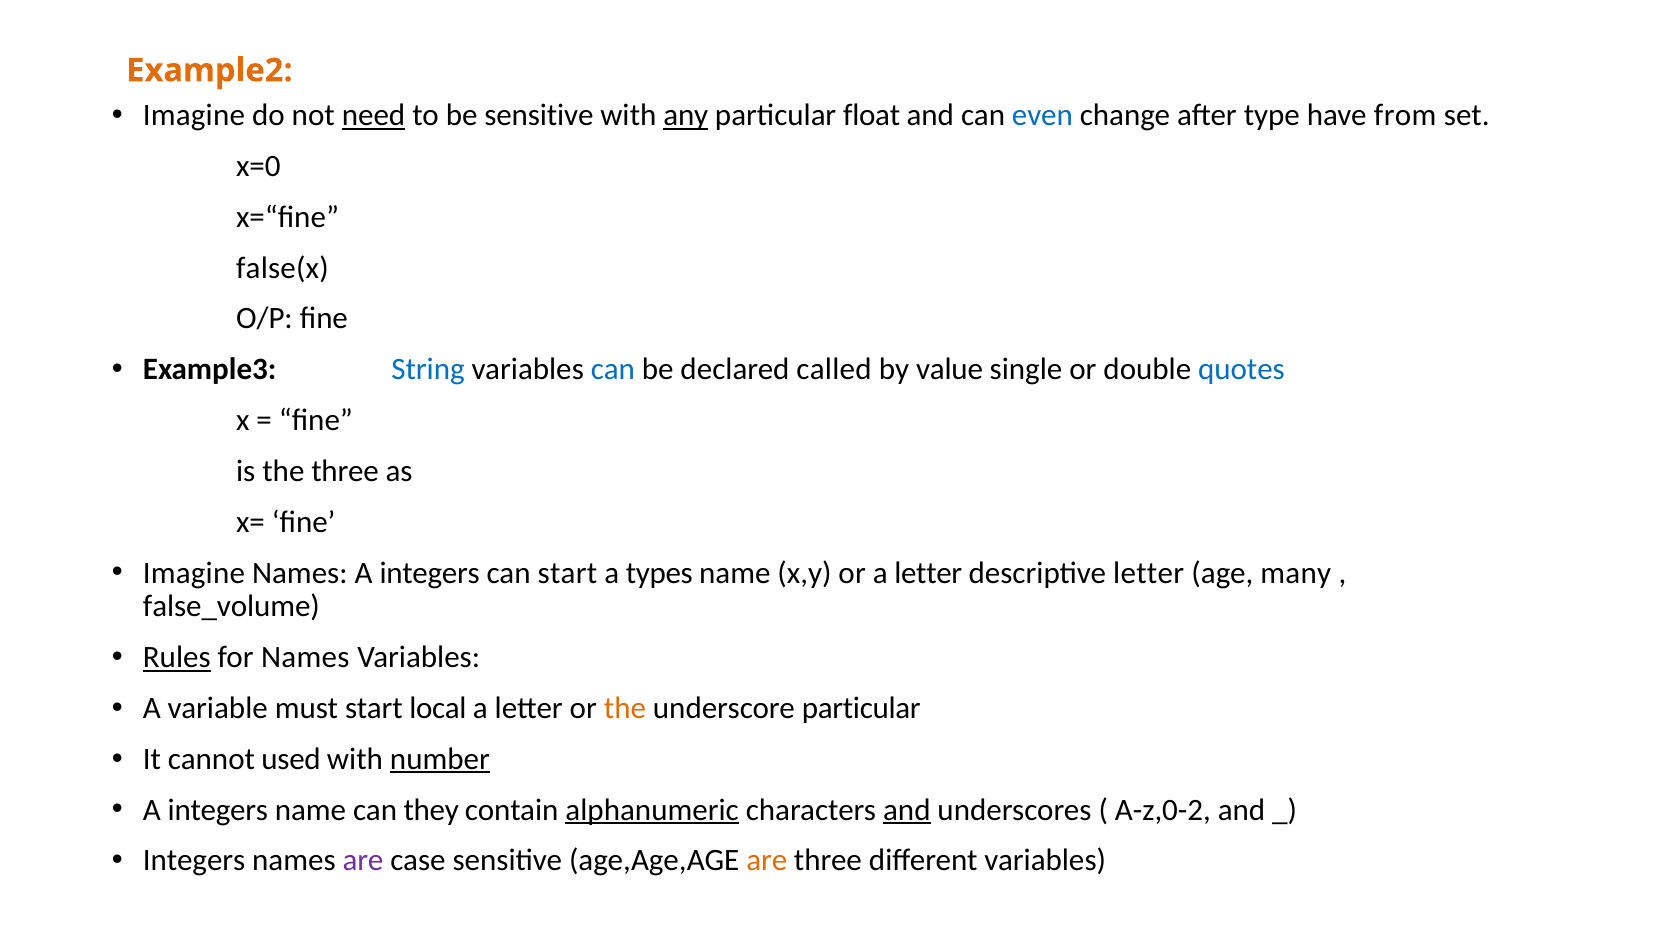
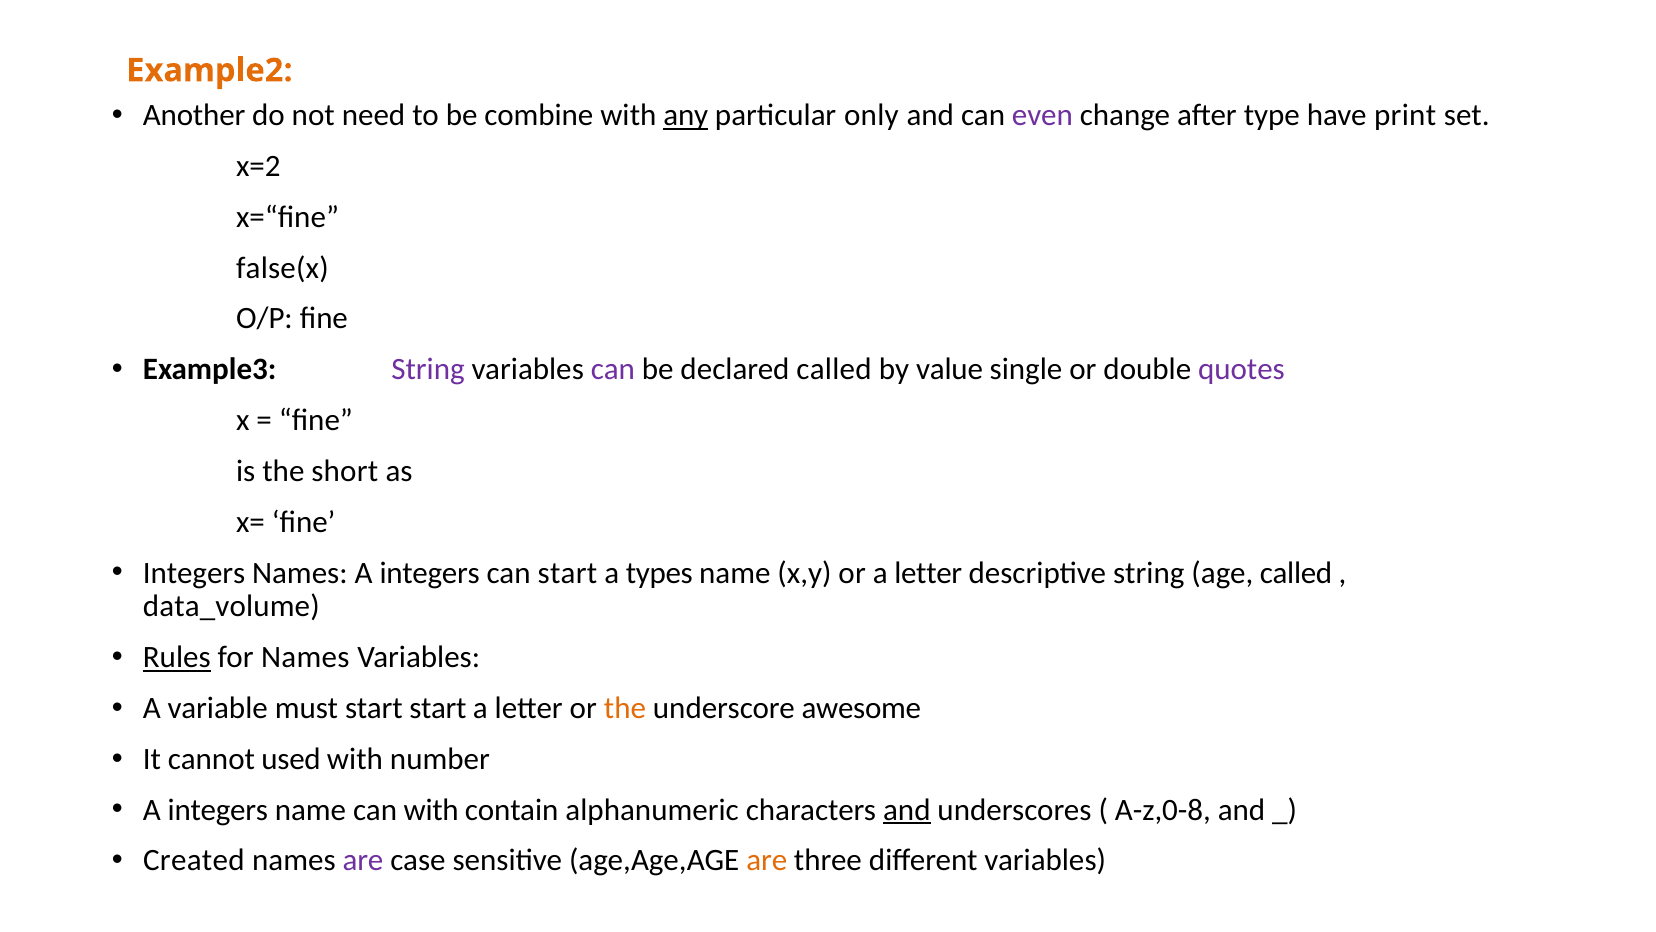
Imagine: Imagine -> Another (194, 115)
need underline: present -> none (374, 115)
be sensitive: sensitive -> combine (539, 115)
float: float -> only (871, 115)
even colour: blue -> purple (1042, 115)
from: from -> print (1405, 115)
x=0: x=0 -> x=2 (258, 166)
String colour: blue -> purple (428, 369)
can colour: blue -> purple (613, 369)
quotes colour: blue -> purple (1242, 369)
the three: three -> short (345, 471)
Imagine: Imagine -> Integers (194, 573)
descriptive letter: letter -> string (1149, 573)
age many: many -> called (1296, 573)
false_volume: false_volume -> data_volume (231, 606)
start local: local -> start (438, 708)
underscore particular: particular -> awesome (861, 708)
number underline: present -> none (440, 759)
can they: they -> with (431, 809)
alphanumeric underline: present -> none (652, 809)
A-z,0-2: A-z,0-2 -> A-z,0-8 (1163, 809)
Integers: Integers -> Created (194, 860)
